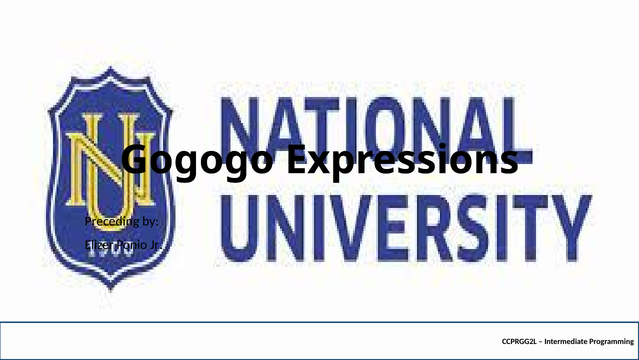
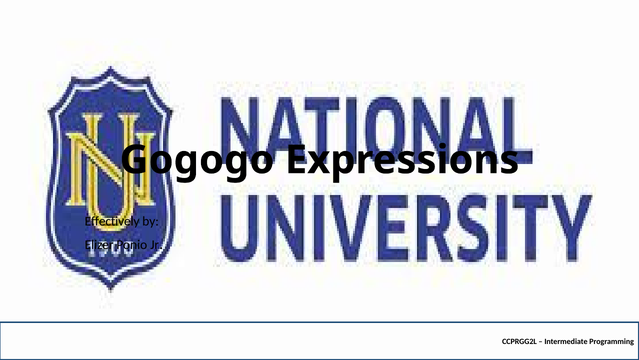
Preceding: Preceding -> Effectively (112, 221)
